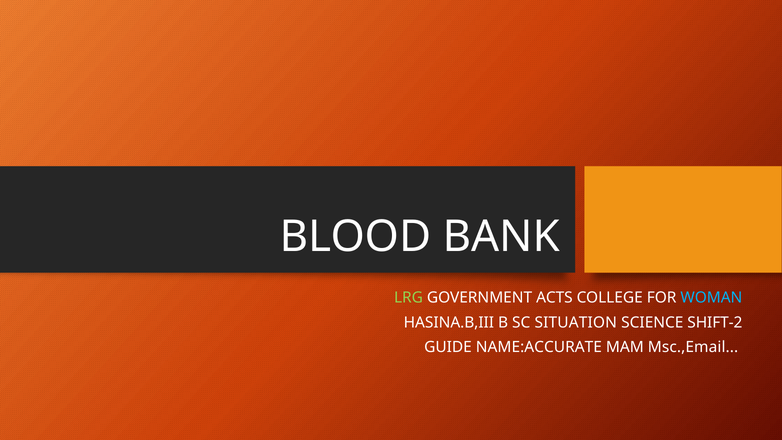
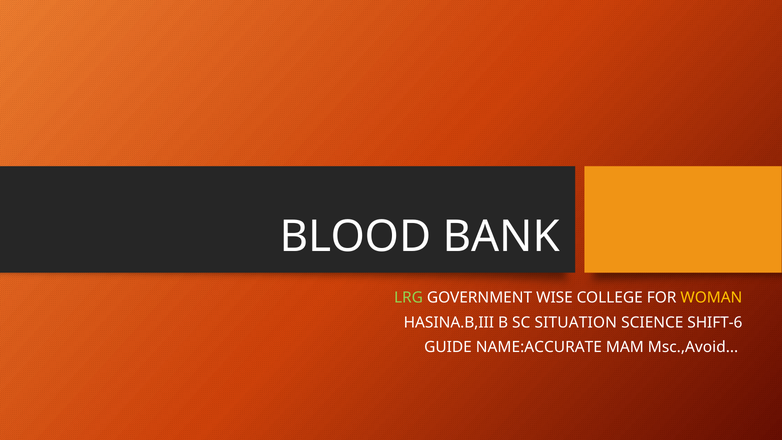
ACTS: ACTS -> WISE (554, 297)
WOMAN colour: light blue -> yellow (711, 297)
SHIFT-2: SHIFT-2 -> SHIFT-6 (715, 322)
Msc.,Email: Msc.,Email -> Msc.,Avoid (693, 347)
